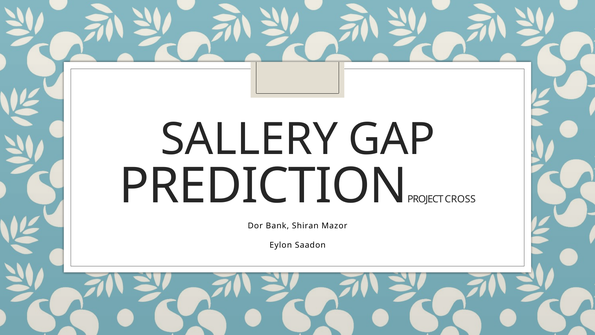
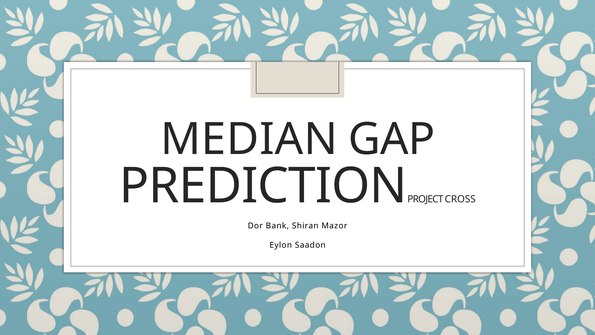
SALLERY: SALLERY -> MEDIAN (249, 139)
